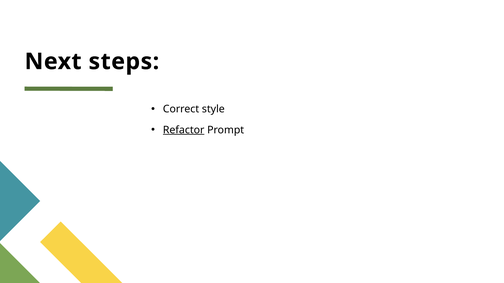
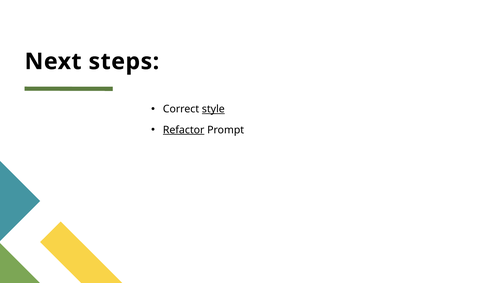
style underline: none -> present (213, 109)
